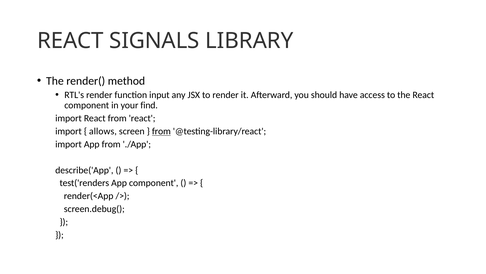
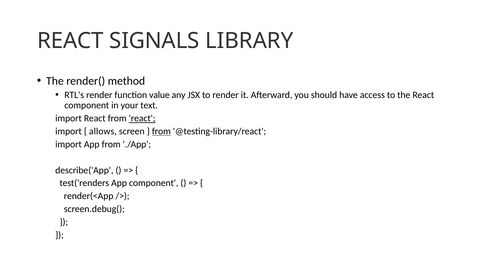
input: input -> value (159, 95)
find: find -> text (149, 105)
react underline: none -> present (142, 118)
